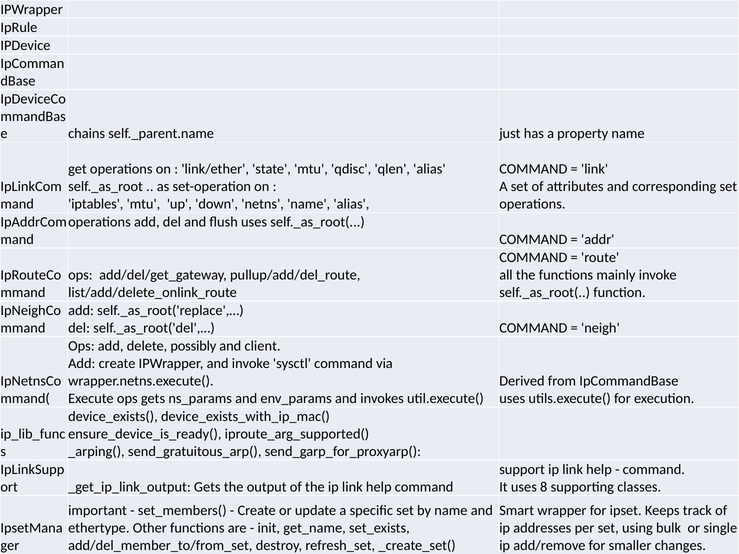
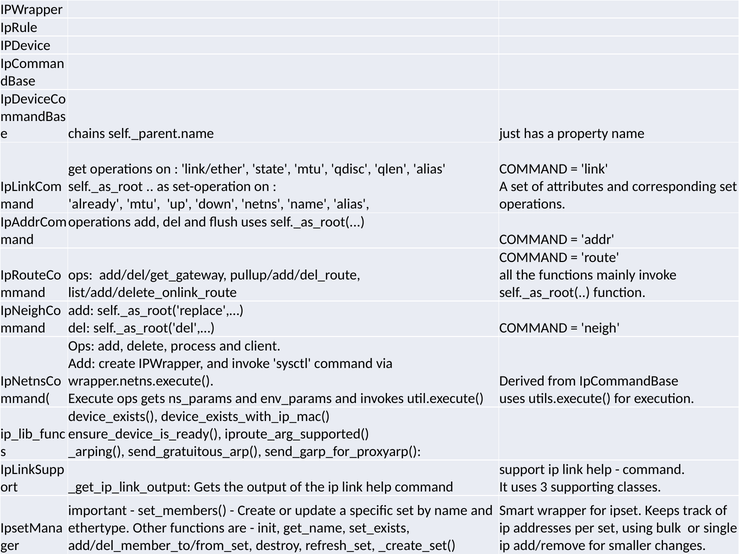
iptables: iptables -> already (96, 204)
possibly: possibly -> process (193, 346)
8: 8 -> 3 (544, 487)
